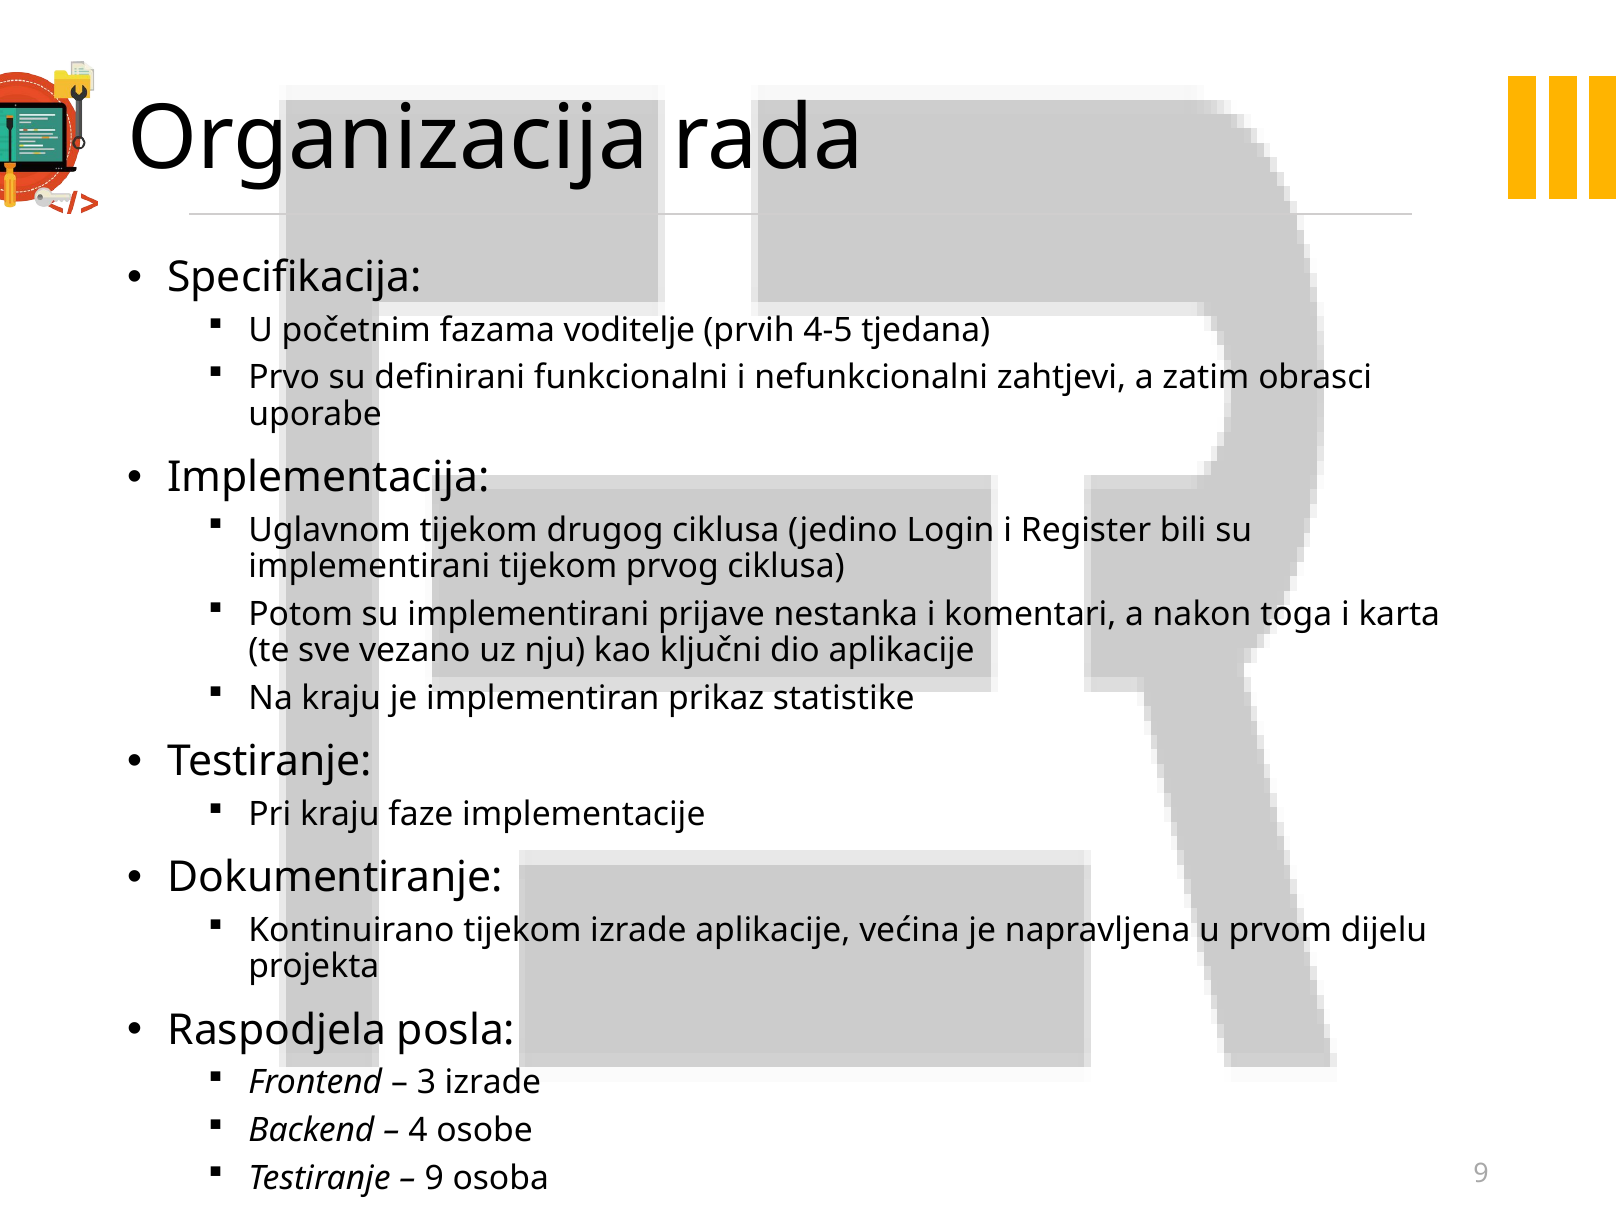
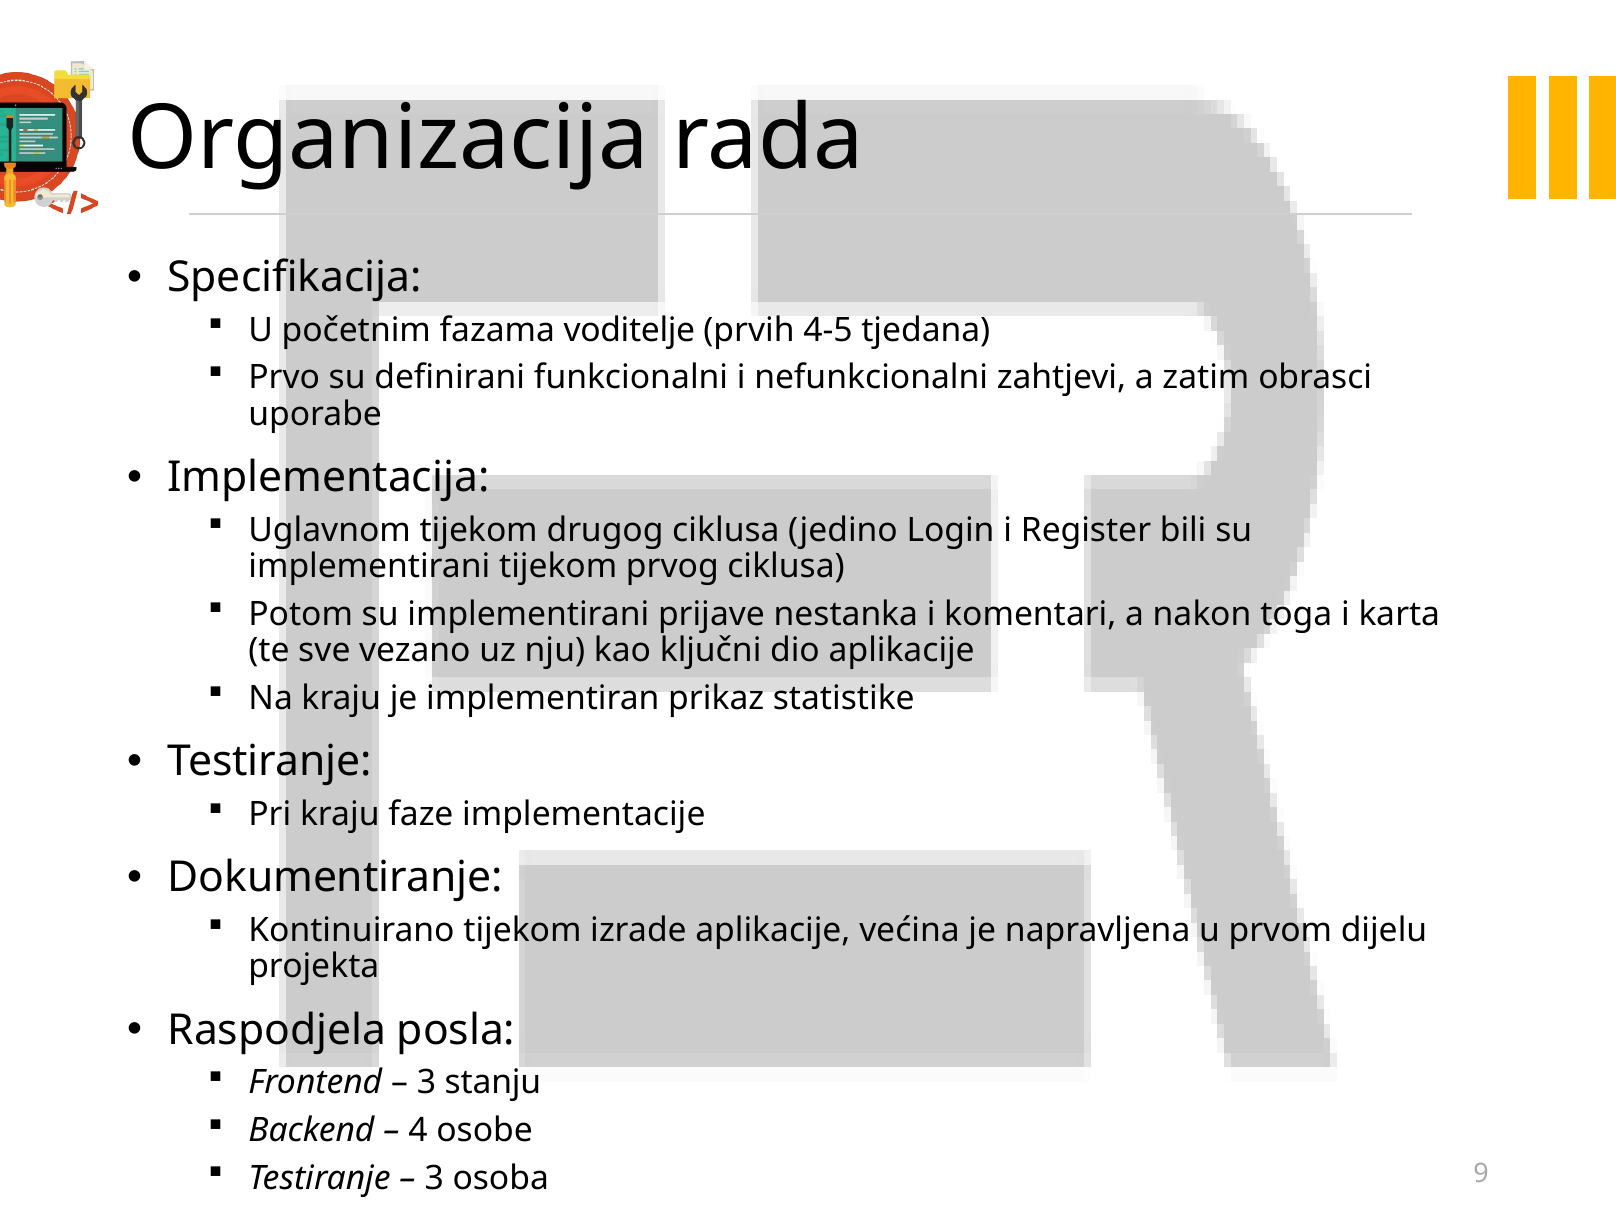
3 izrade: izrade -> stanju (493, 1083)
9: 9 -> 3 (434, 1178)
